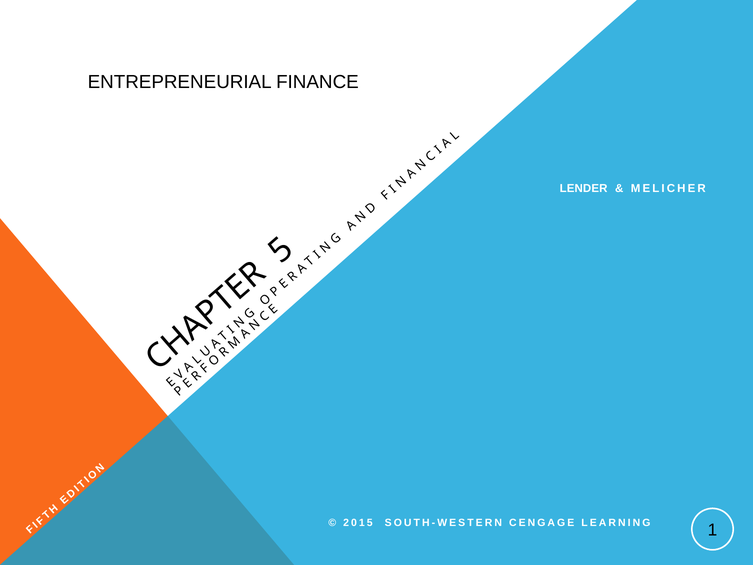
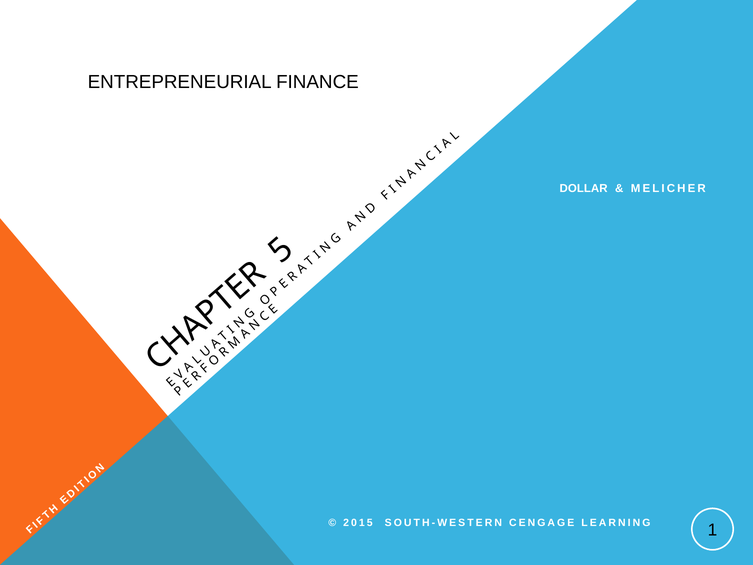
LENDER: LENDER -> DOLLAR (584, 189)
